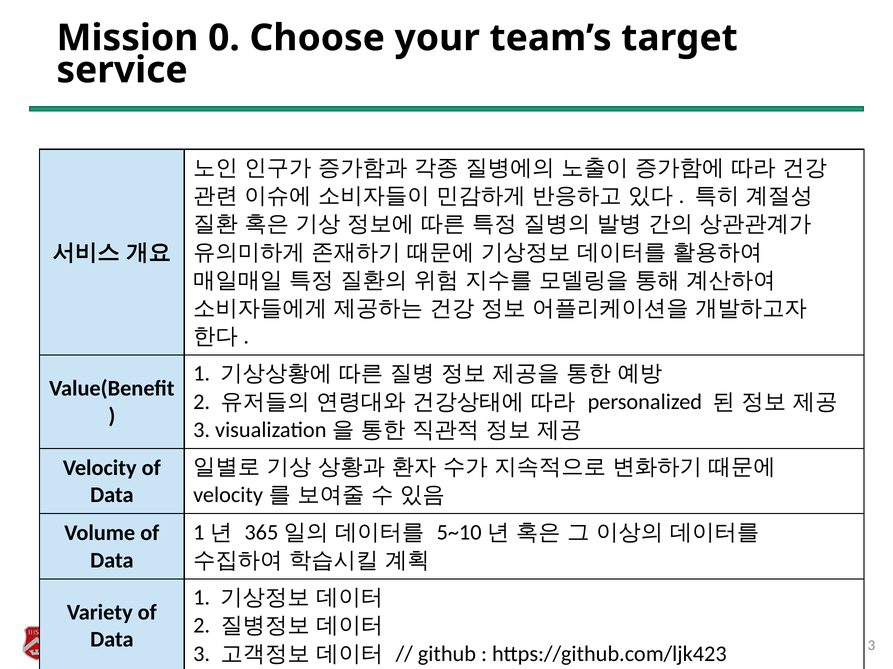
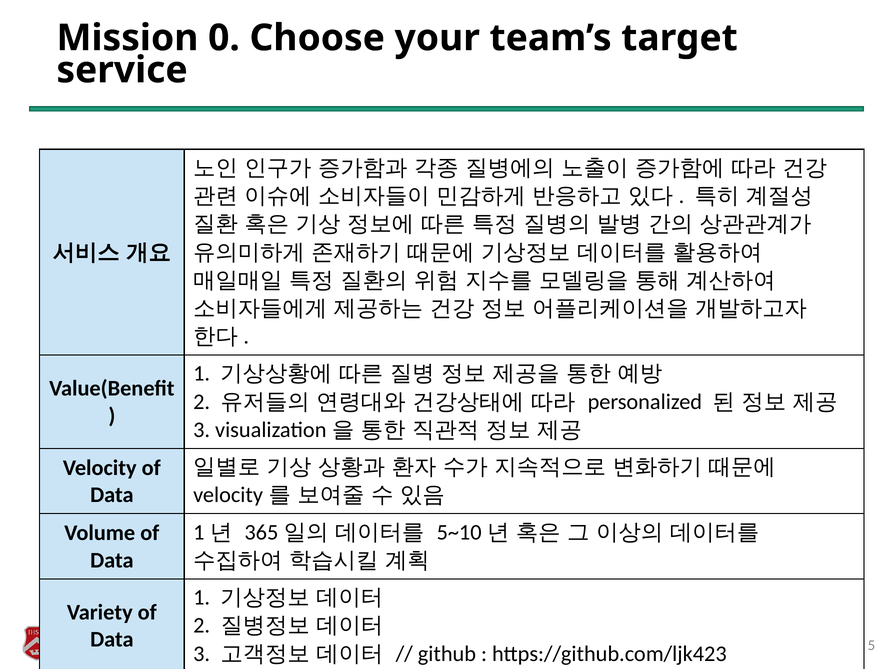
3: 3 -> 5 (871, 646)
